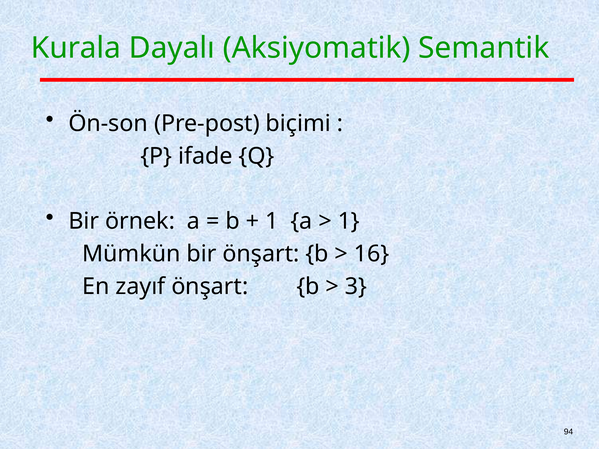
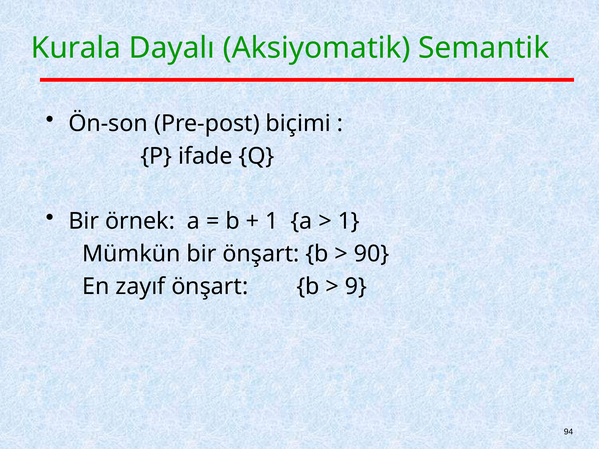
16: 16 -> 90 (372, 254)
3: 3 -> 9 (356, 287)
